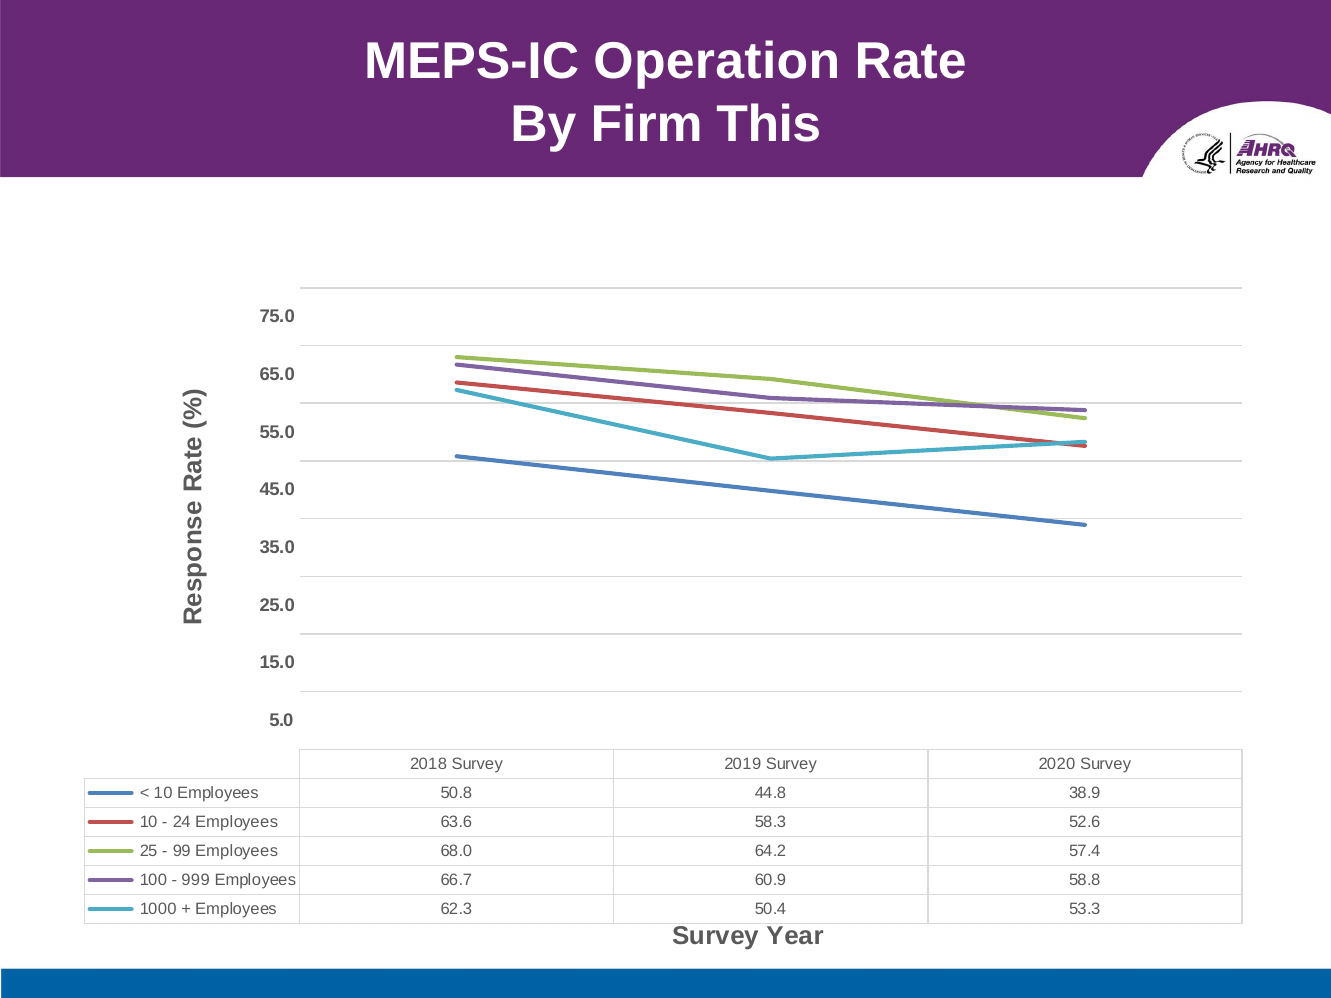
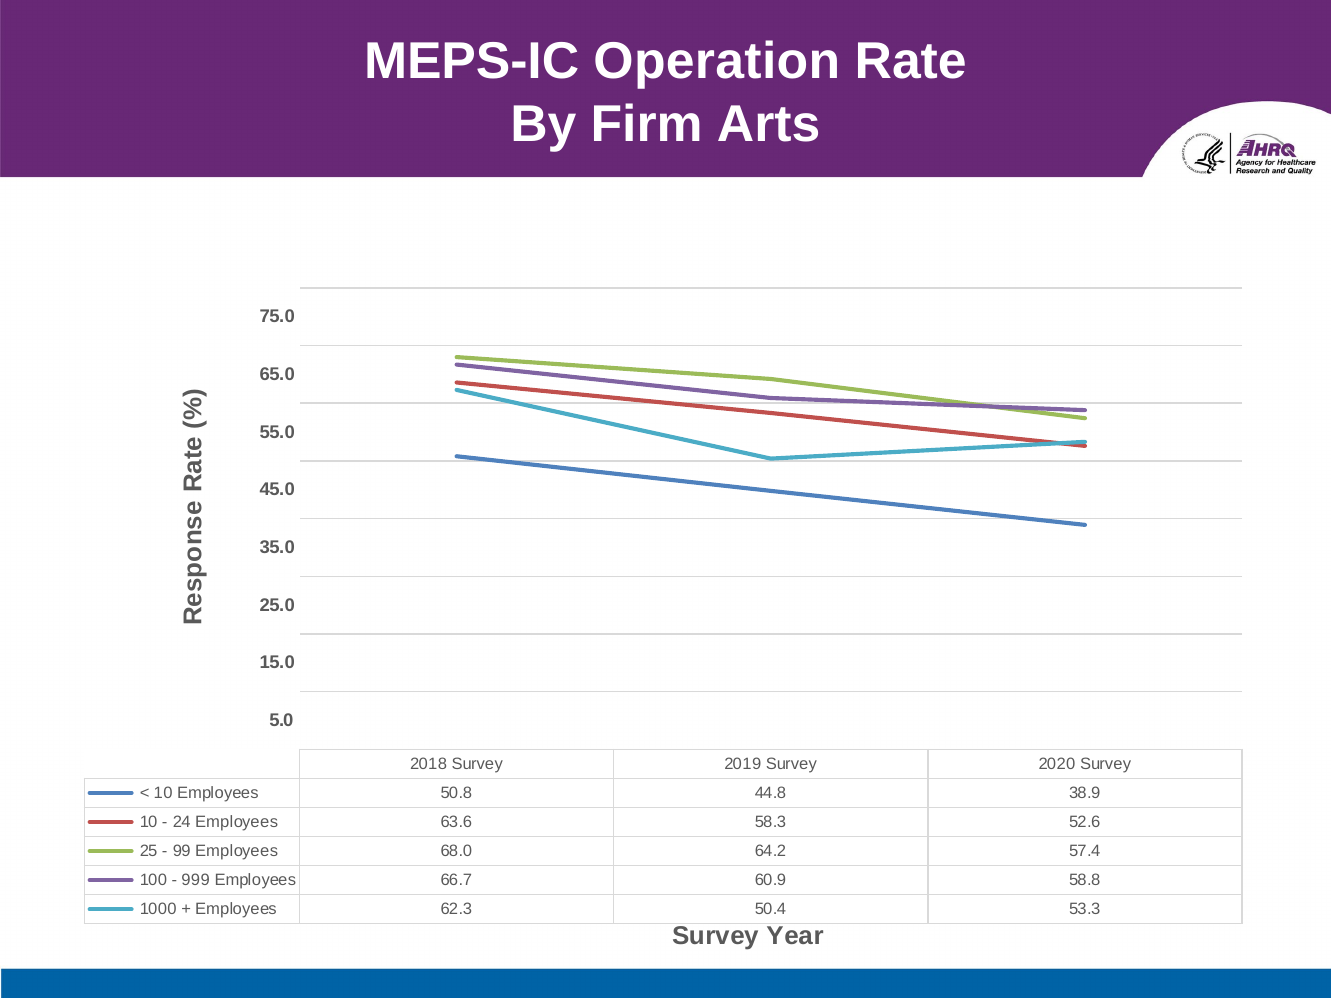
This: This -> Arts (769, 124)
